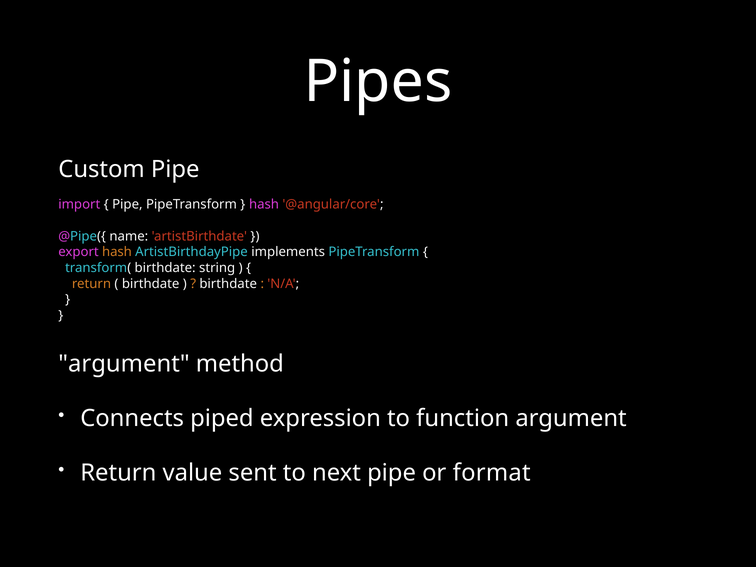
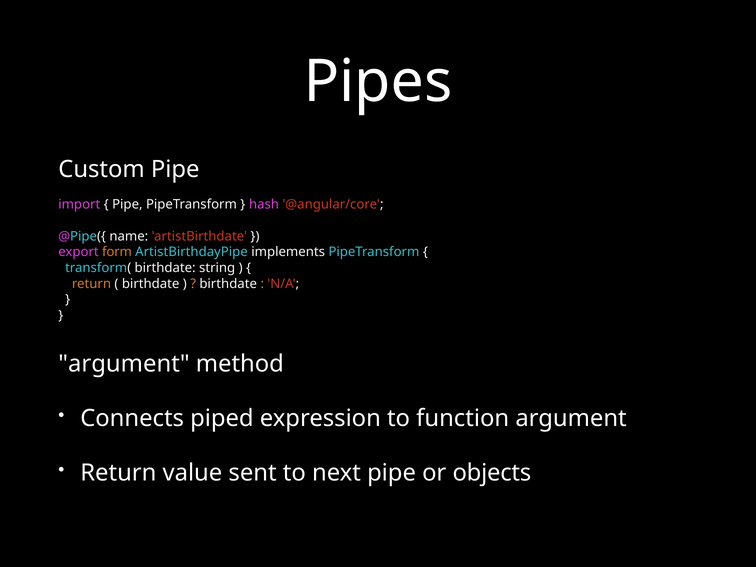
export hash: hash -> form (117, 252)
format: format -> objects (492, 473)
